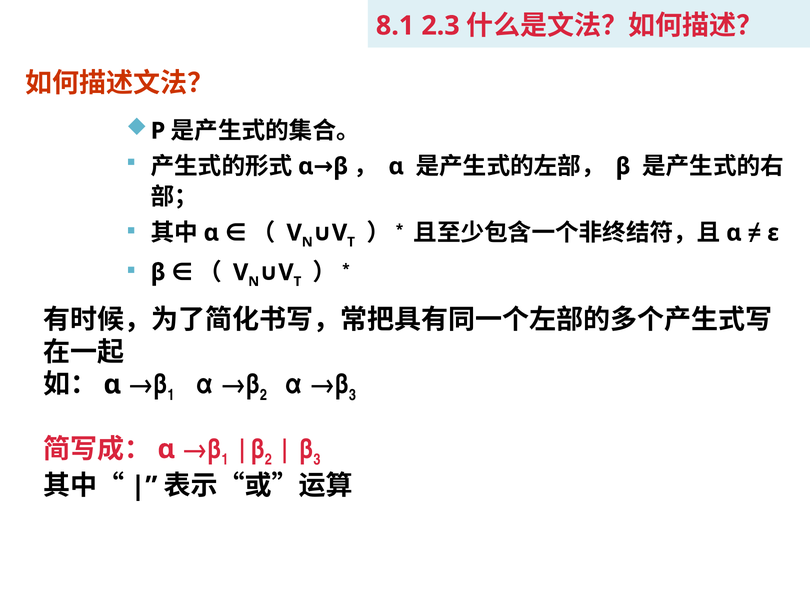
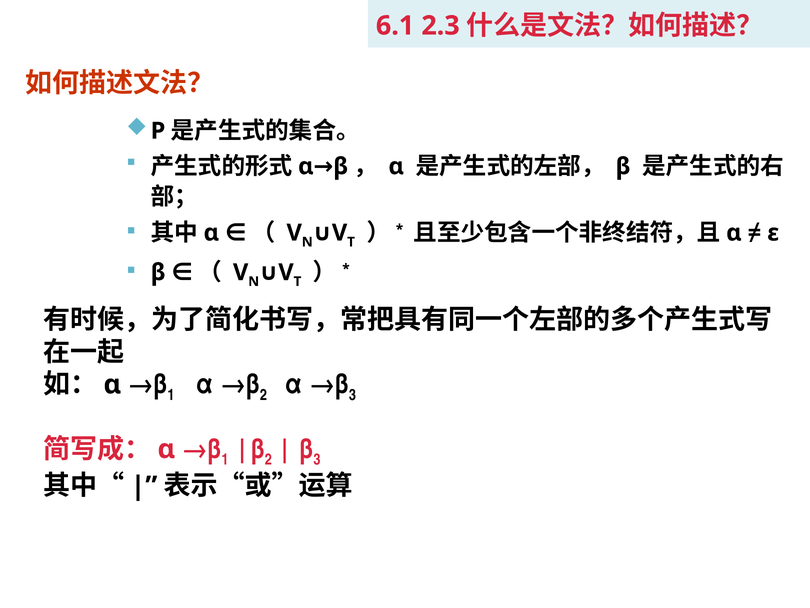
8.1: 8.1 -> 6.1 (395, 26)
